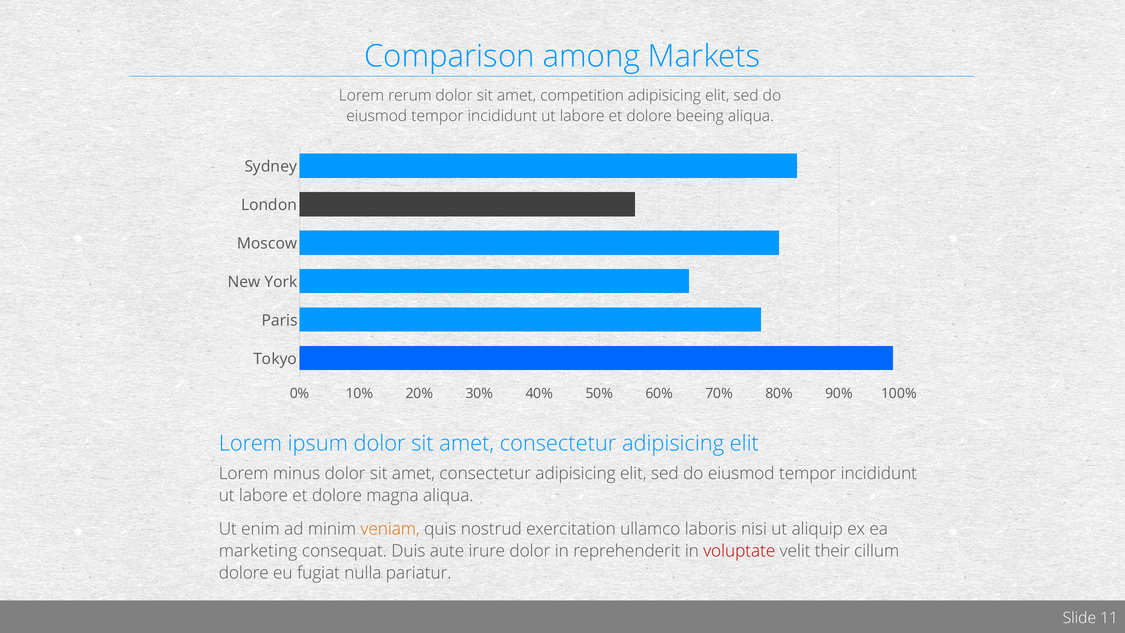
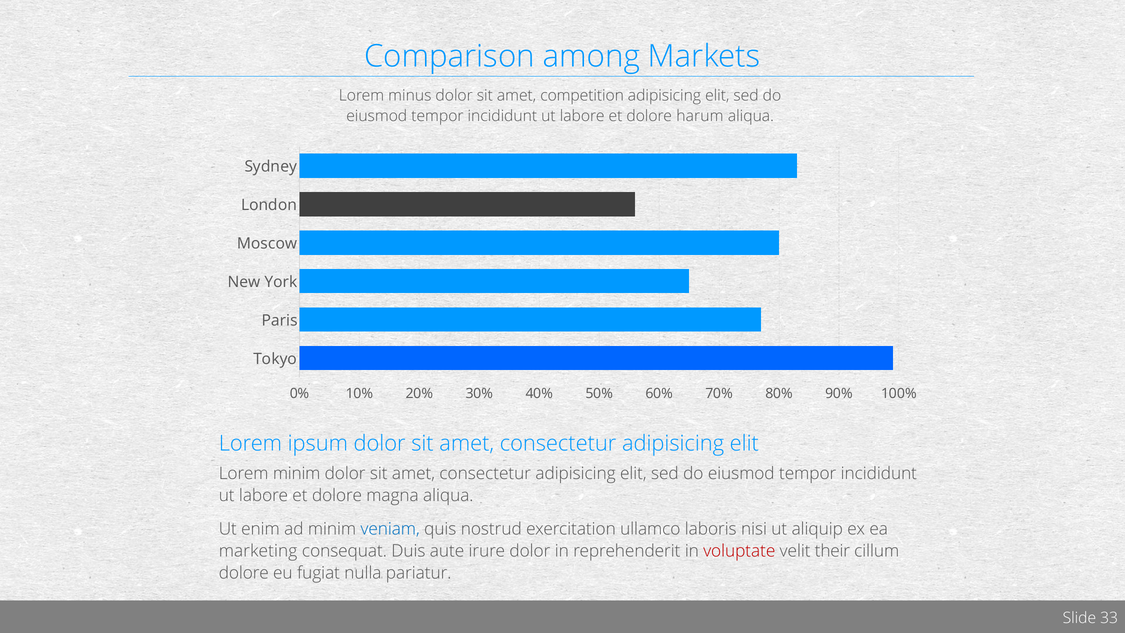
rerum: rerum -> minus (410, 95)
beeing: beeing -> harum (700, 116)
Lorem minus: minus -> minim (297, 474)
veniam colour: orange -> blue (390, 529)
11: 11 -> 33 (1109, 618)
